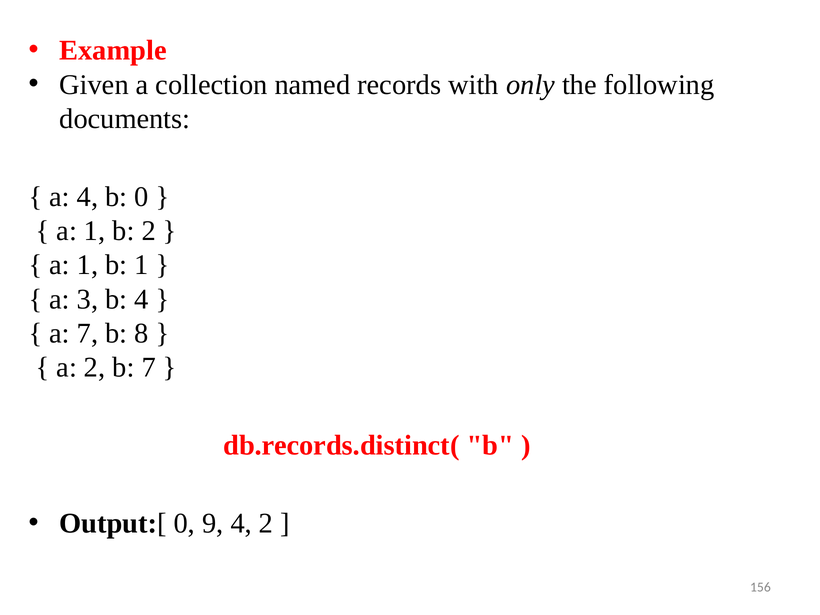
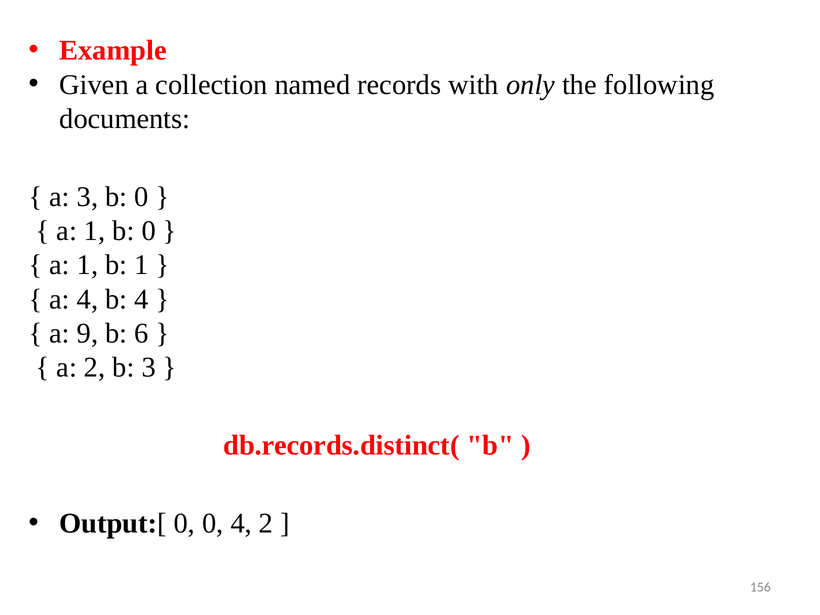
a 4: 4 -> 3 (87, 197)
1 b 2: 2 -> 0 (149, 231)
a 3: 3 -> 4 (87, 299)
a 7: 7 -> 9 (87, 333)
8: 8 -> 6 (142, 333)
b 7: 7 -> 3 (149, 367)
0 9: 9 -> 0 (213, 523)
